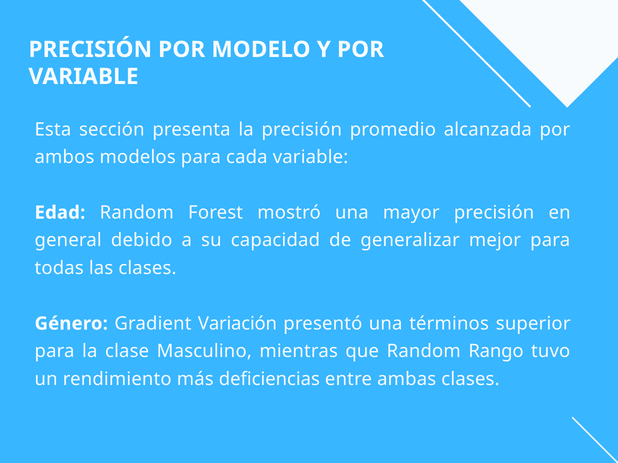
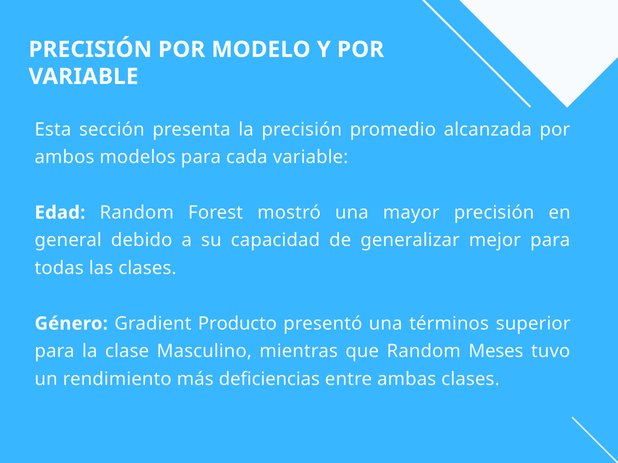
Variación: Variación -> Producto (237, 324)
Rango: Rango -> Meses (496, 352)
